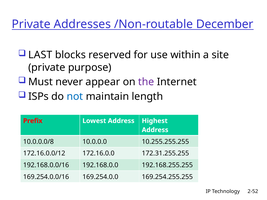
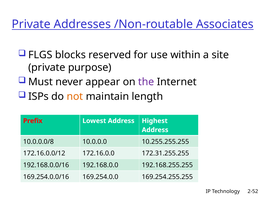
December: December -> Associates (225, 24)
LAST: LAST -> FLGS (40, 55)
not colour: blue -> orange (75, 97)
